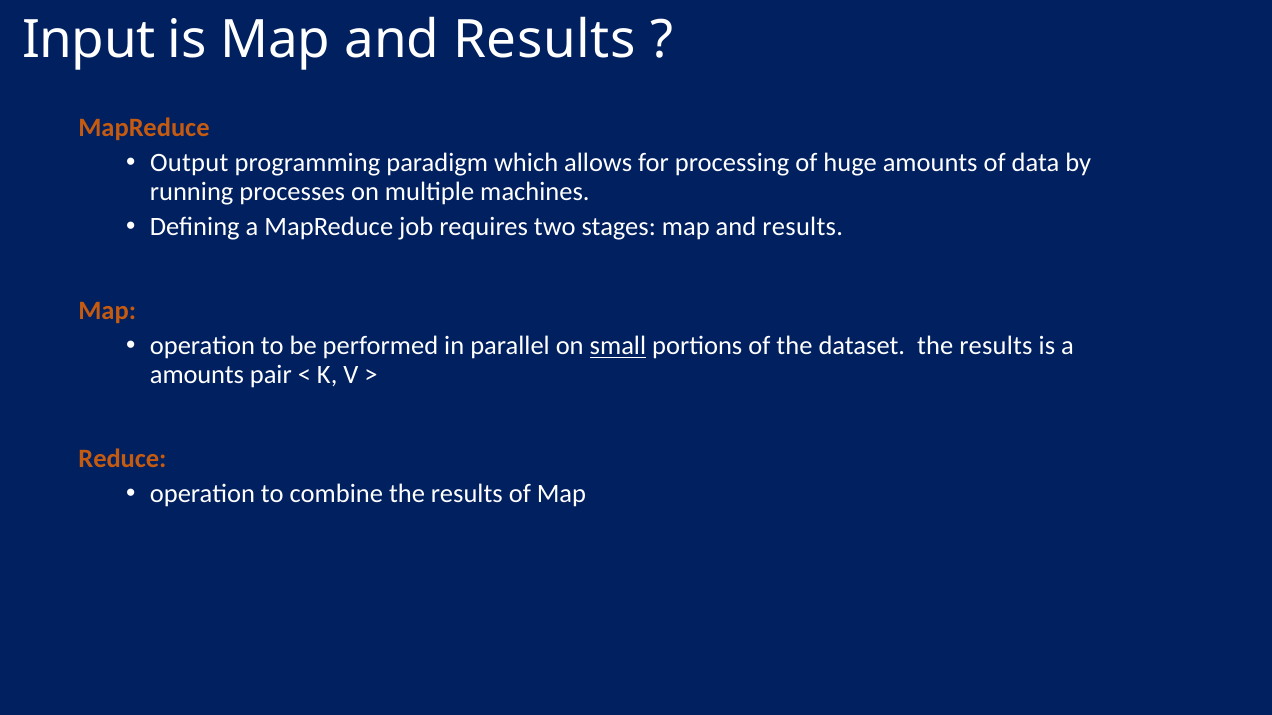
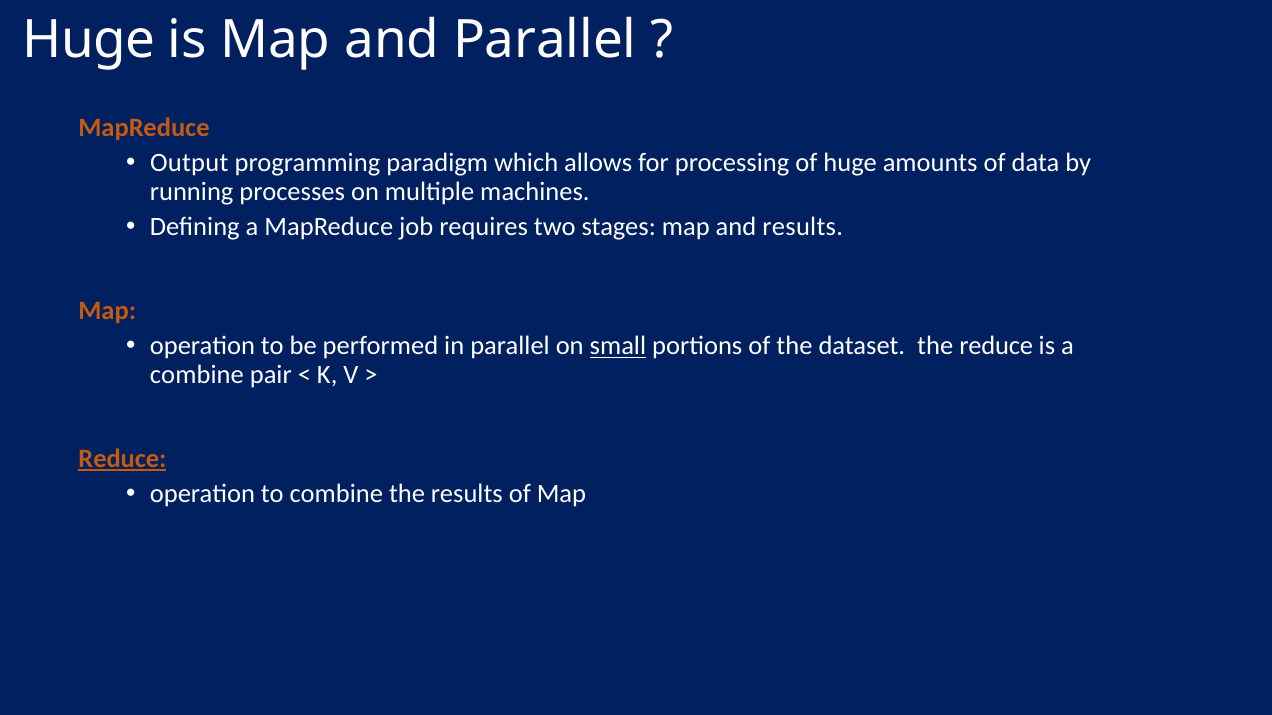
Input: Input -> Huge (89, 40)
is Map and Results: Results -> Parallel (545, 40)
dataset the results: results -> reduce (996, 346)
amounts: amounts -> combine (197, 375)
Reduce underline: none -> present (122, 459)
